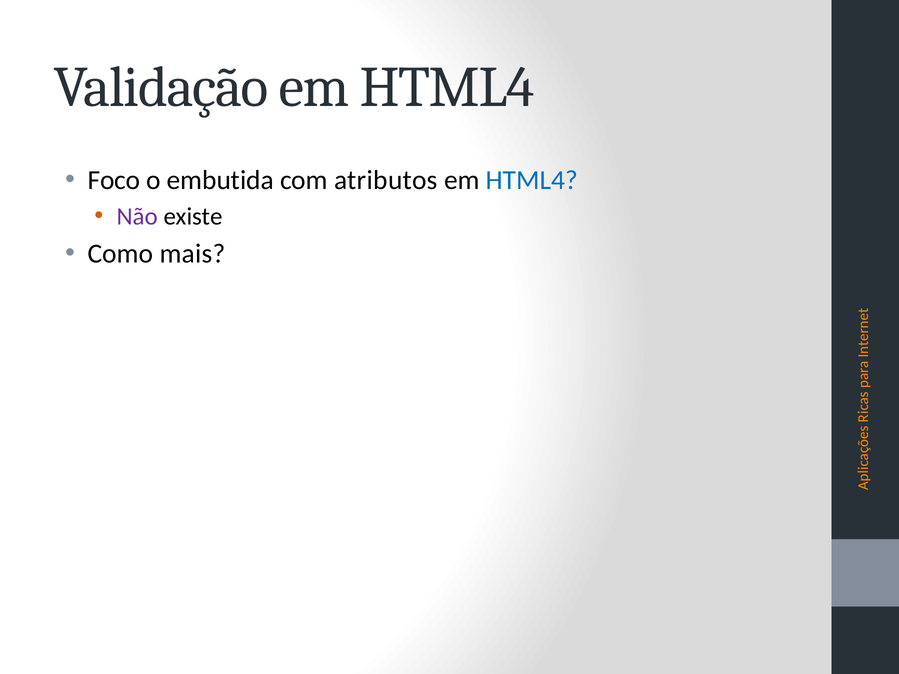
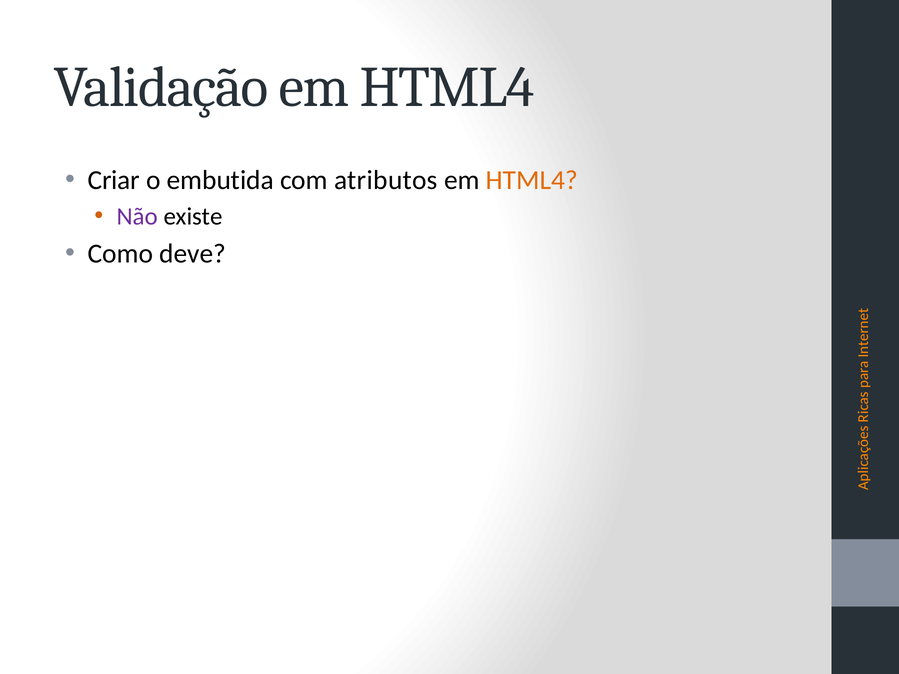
Foco: Foco -> Criar (114, 180)
HTML4 colour: blue -> orange (532, 180)
mais: mais -> deve (193, 254)
